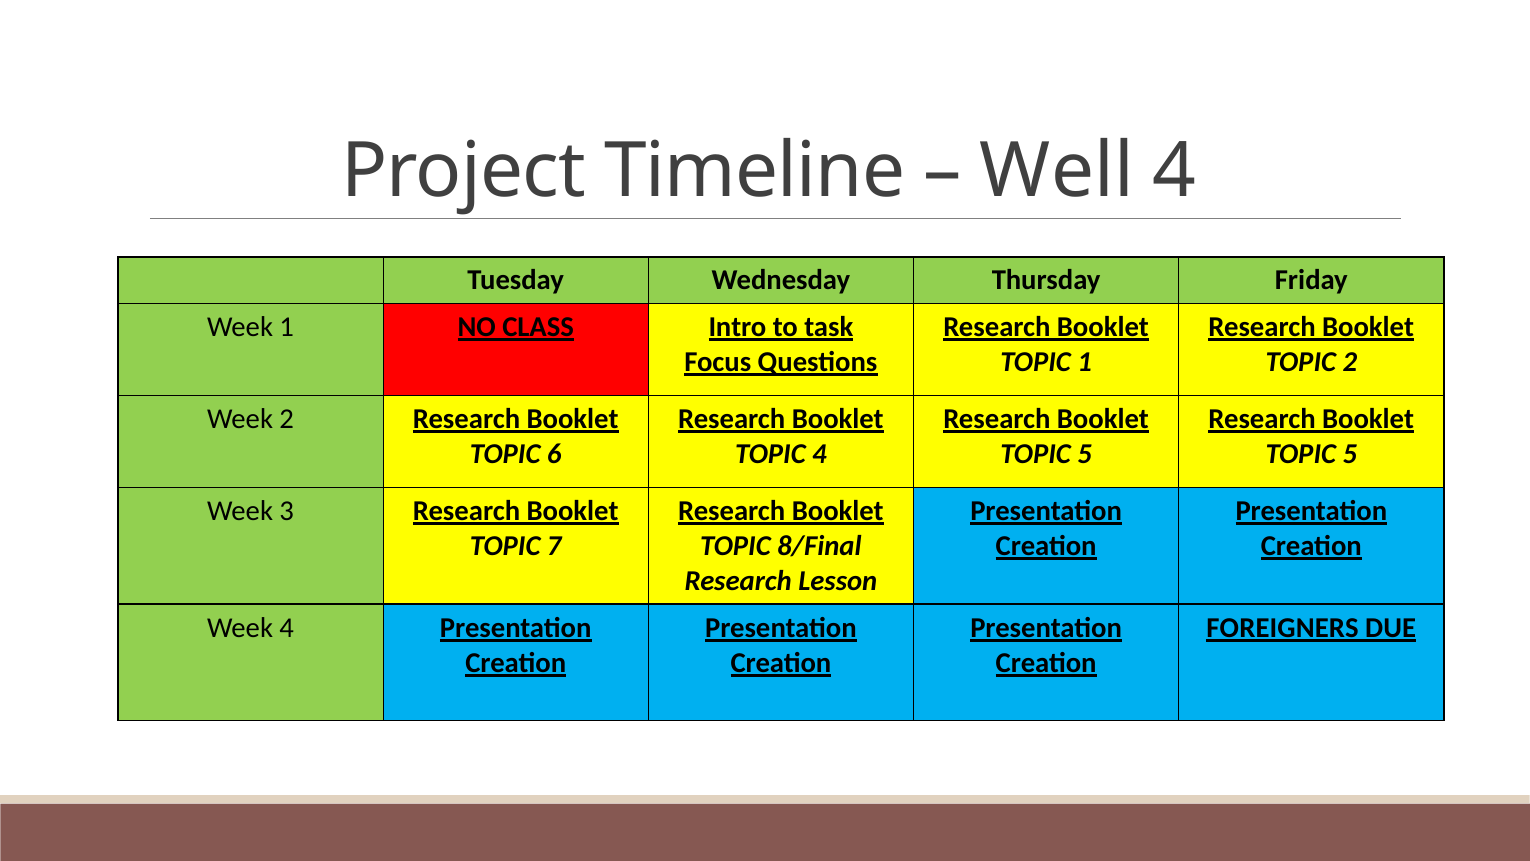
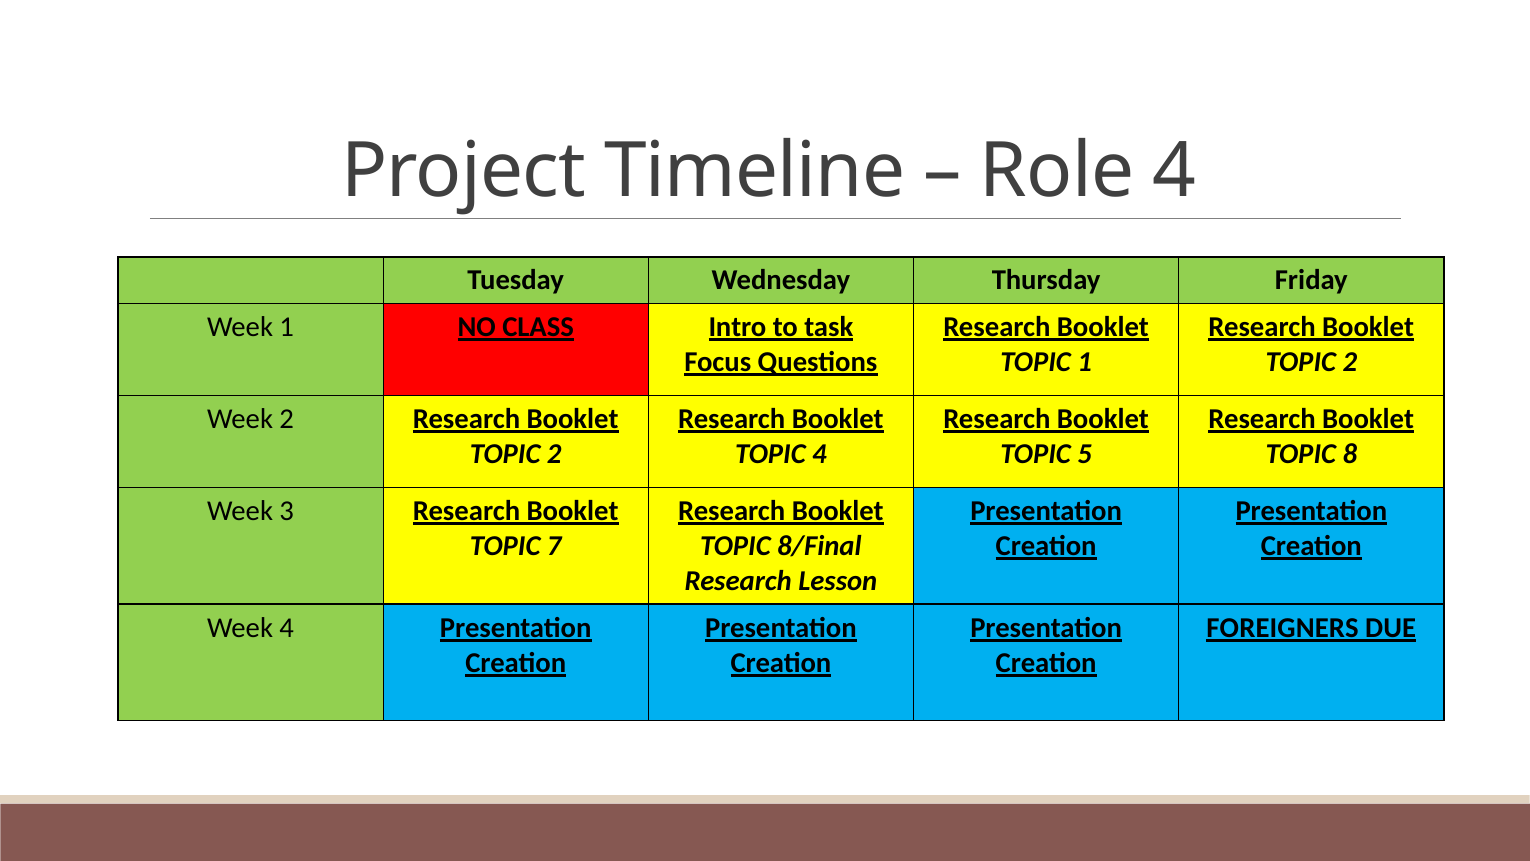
Well: Well -> Role (1057, 171)
6: 6 -> 2 (554, 454)
5: 5 -> 8 (1350, 454)
